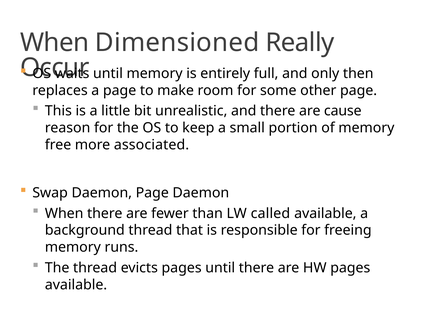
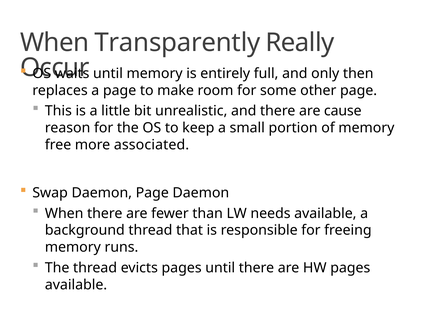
Dimensioned: Dimensioned -> Transparently (177, 43)
called: called -> needs (271, 213)
